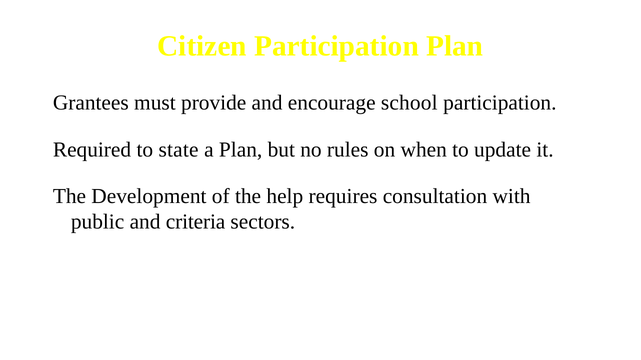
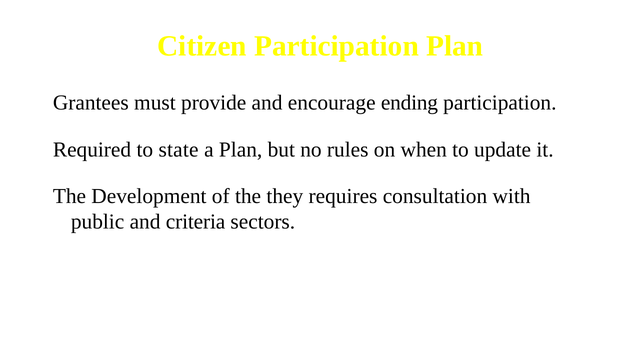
school: school -> ending (409, 103)
help: help -> they (285, 197)
